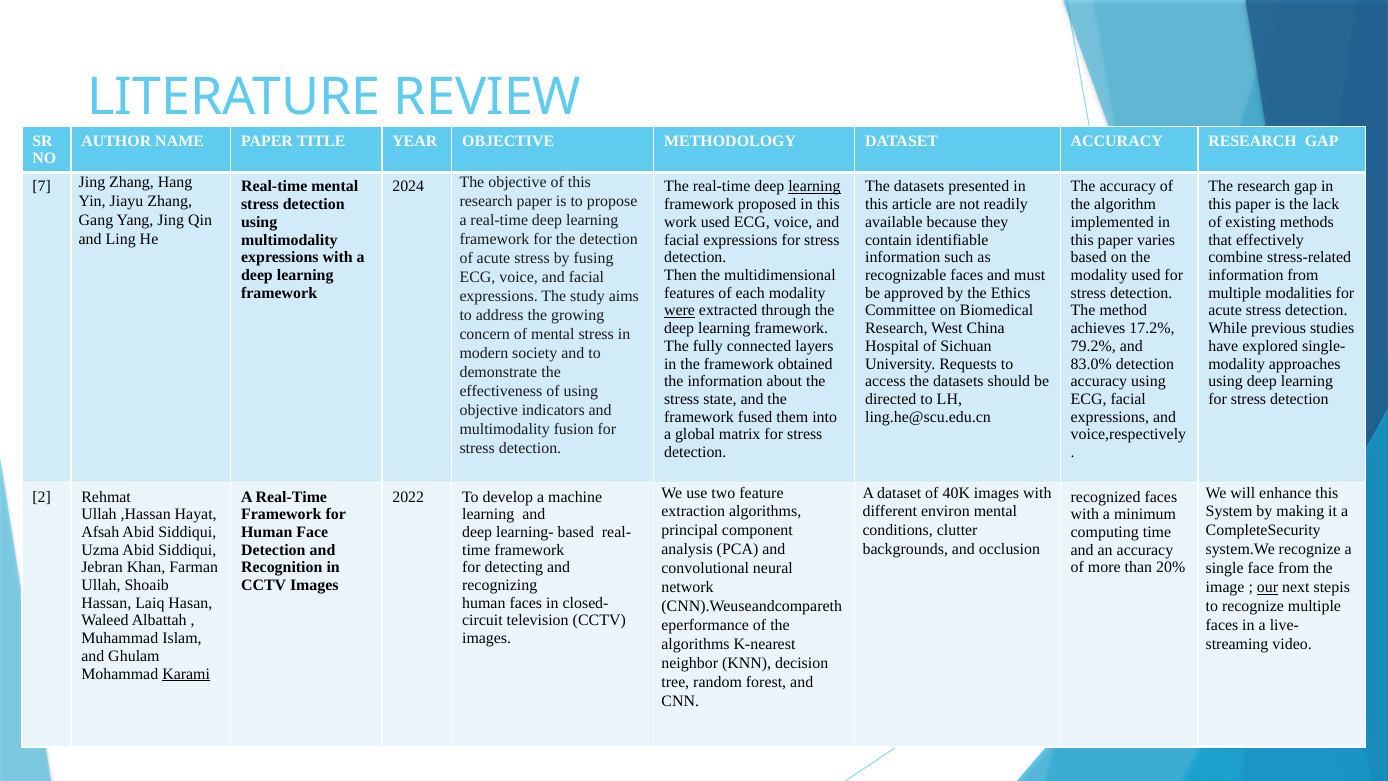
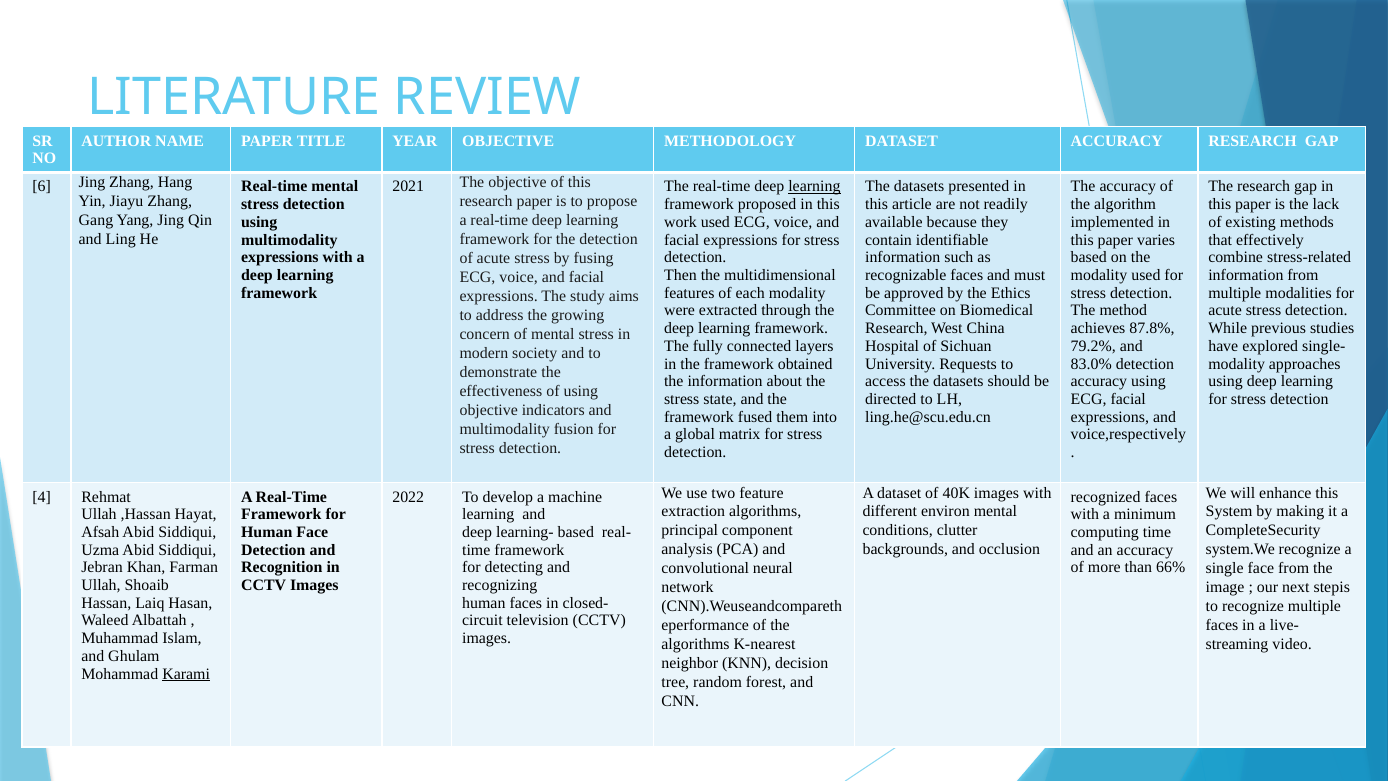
7: 7 -> 6 (42, 187)
2024: 2024 -> 2021 (408, 187)
were underline: present -> none (680, 311)
17.2%: 17.2% -> 87.8% (1152, 328)
2: 2 -> 4 (42, 497)
20%: 20% -> 66% (1171, 567)
our underline: present -> none (1268, 587)
